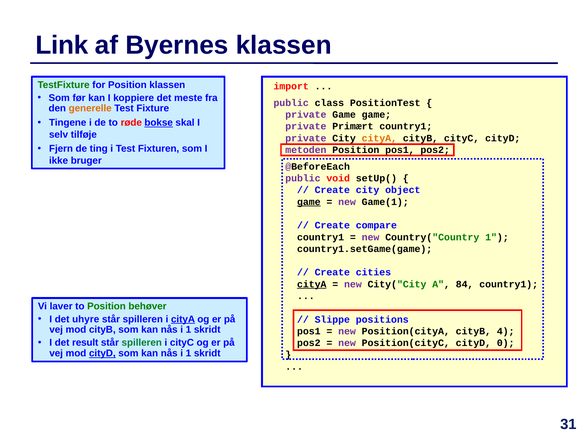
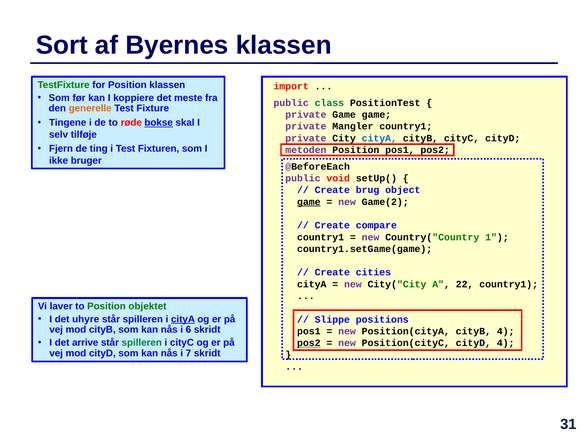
Link: Link -> Sort (62, 45)
class colour: black -> green (329, 103)
Primært: Primært -> Mangler (353, 126)
cityA colour: orange -> blue (379, 138)
Create city: city -> brug (368, 190)
Game(1: Game(1 -> Game(2 (385, 202)
cityA underline: present -> none (312, 284)
84: 84 -> 22 (465, 284)
behøver: behøver -> objektet (147, 306)
1: 1 -> 6 (188, 330)
result: result -> arrive (85, 343)
pos2 underline: none -> present (309, 343)
cityD 0: 0 -> 4 (506, 343)
cityD underline: present -> none (102, 353)
1: 1 -> 7 (188, 353)
